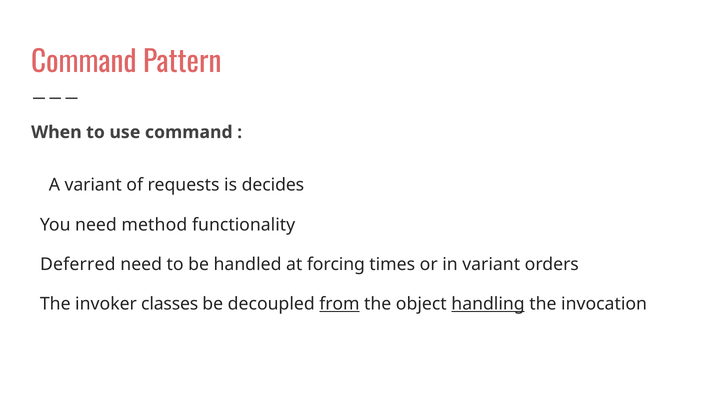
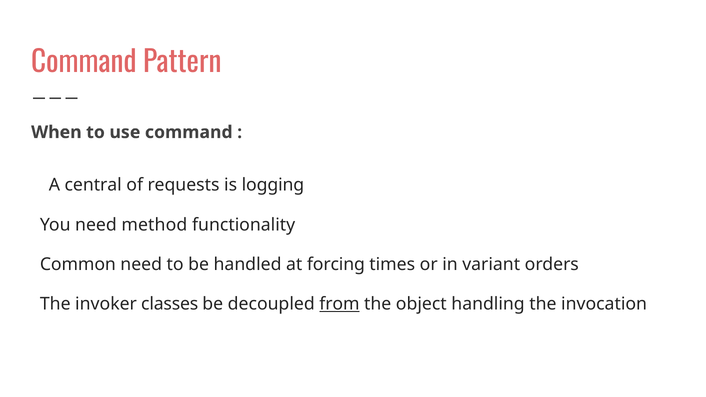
A variant: variant -> central (93, 185)
decides: decides -> logging (273, 185)
Deferred: Deferred -> Common (78, 264)
handling underline: present -> none (488, 304)
